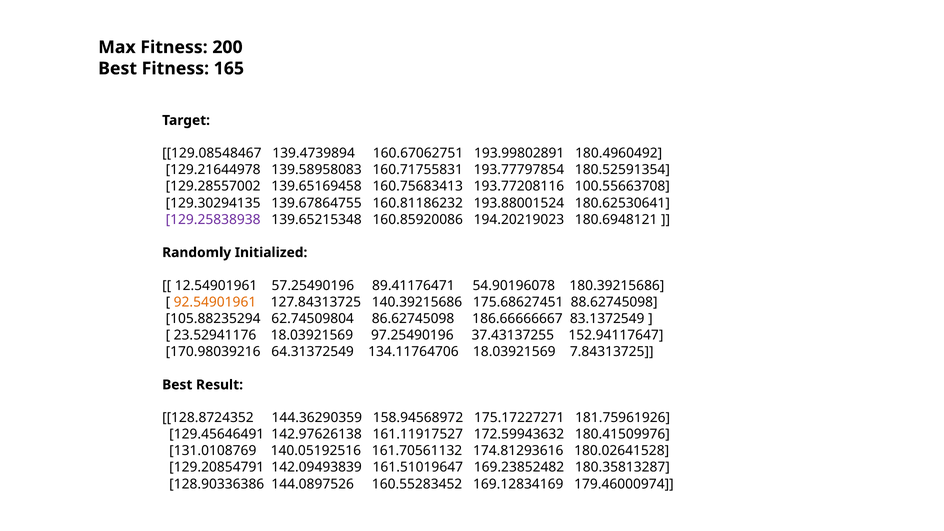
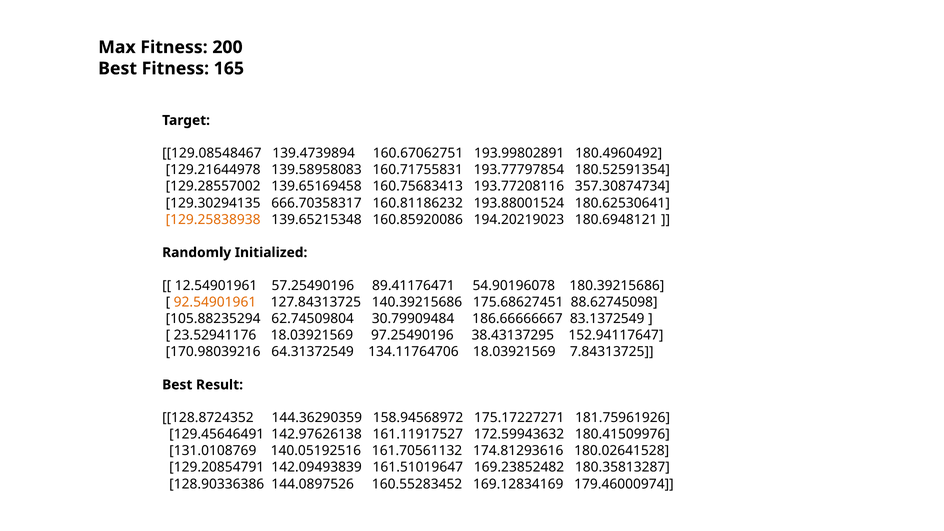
100.55663708: 100.55663708 -> 357.30874734 (622, 186)
139.67864755: 139.67864755 -> 666.70358317 (317, 203)
129.25838938 colour: purple -> orange (213, 220)
86.62745098: 86.62745098 -> 30.79909484 (413, 319)
37.43137255: 37.43137255 -> 38.43137295 (513, 335)
